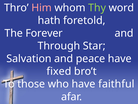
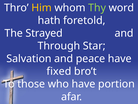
Him colour: pink -> yellow (42, 8)
Forever: Forever -> Strayed (44, 33)
faithful: faithful -> portion (116, 84)
